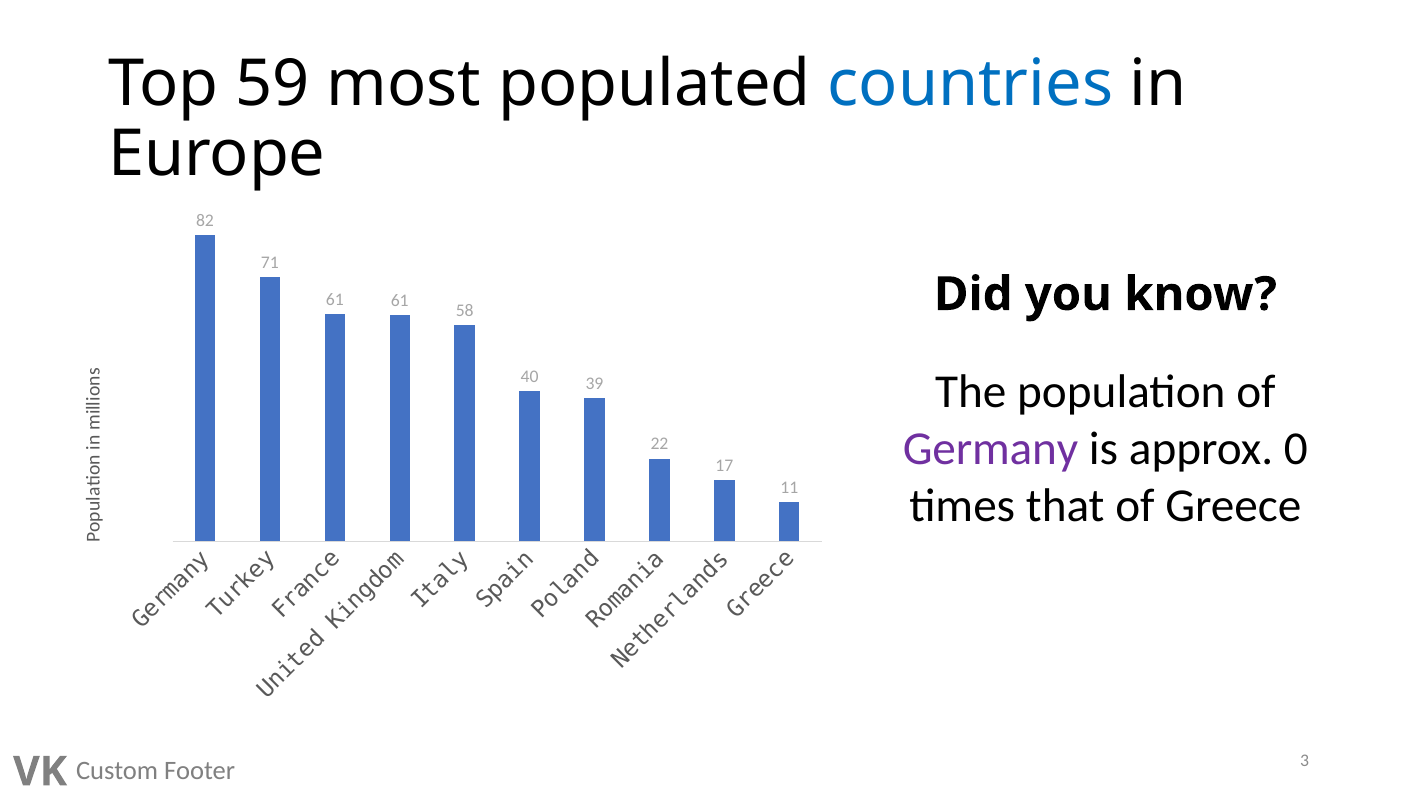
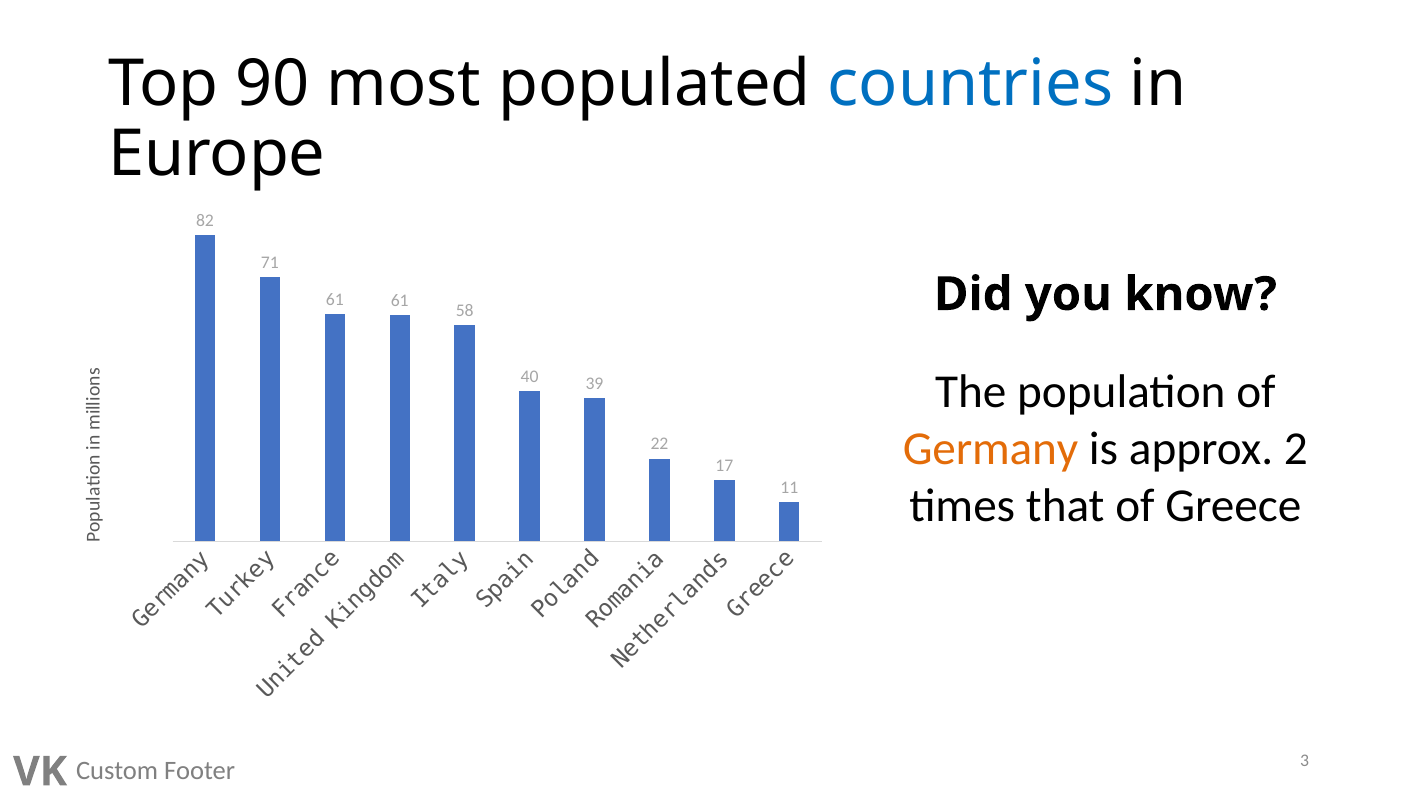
59: 59 -> 90 (273, 84)
Germany colour: purple -> orange (990, 449)
0: 0 -> 2 (1296, 449)
